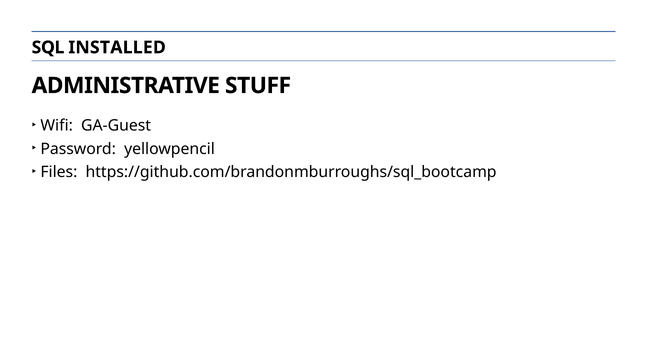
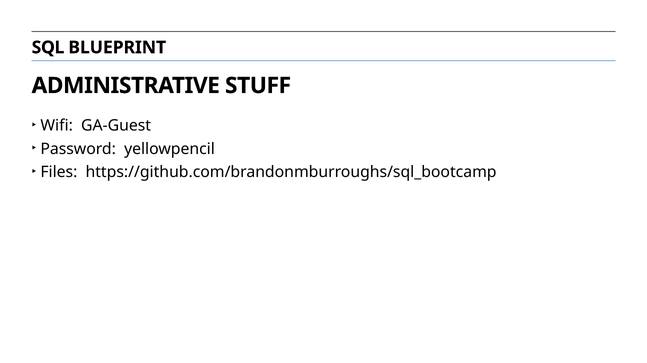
INSTALLED: INSTALLED -> BLUEPRINT (117, 47)
